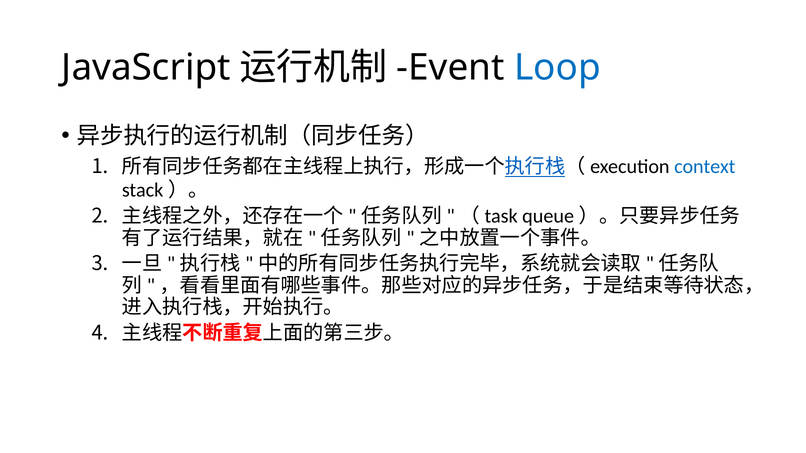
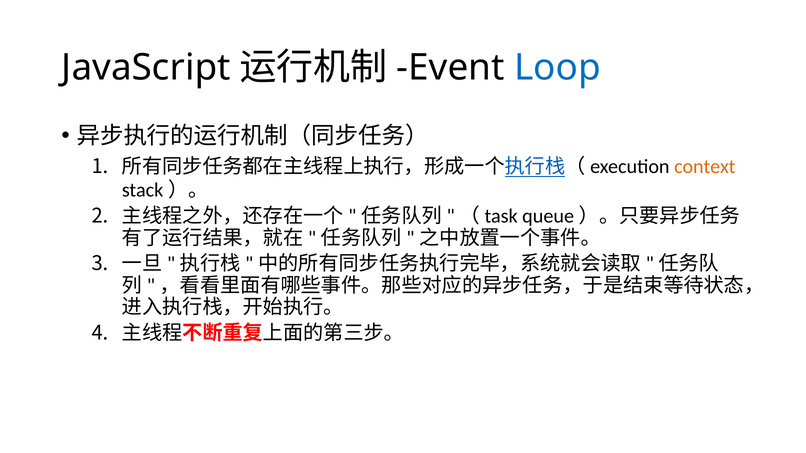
context colour: blue -> orange (705, 167)
